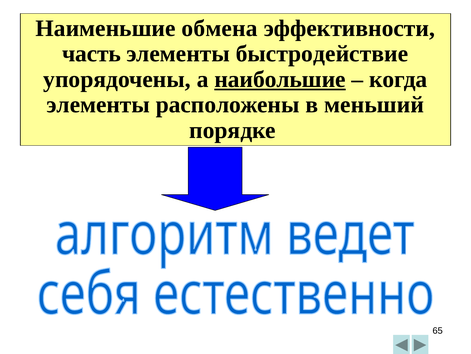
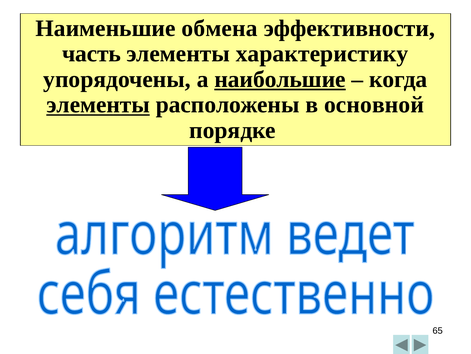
быстродействие: быстродействие -> характеристику (322, 54)
элементы underline: none -> present (98, 105)
меньший: меньший -> основной (374, 105)
